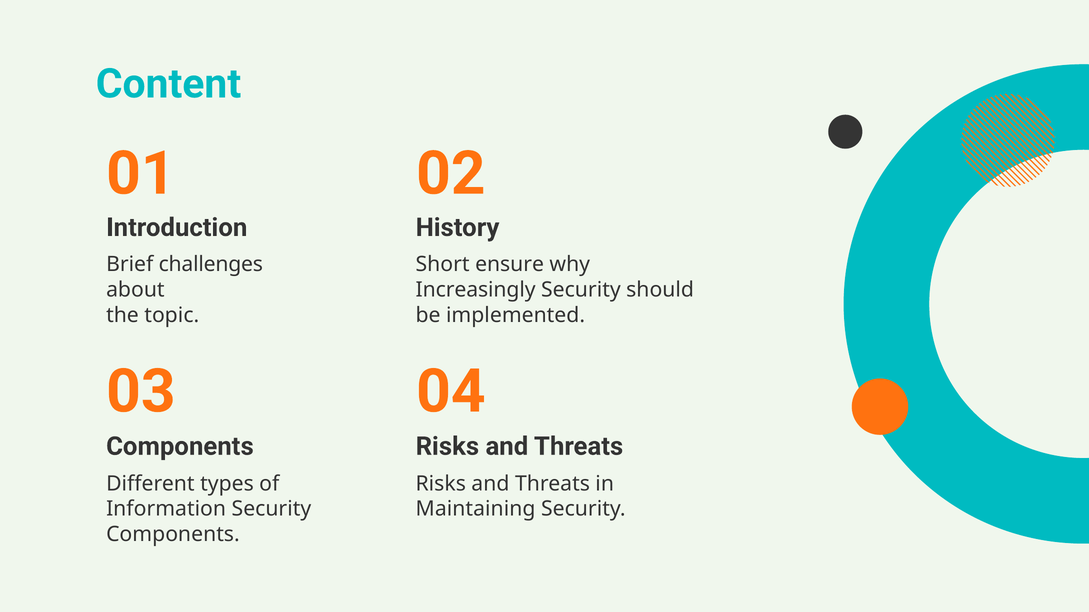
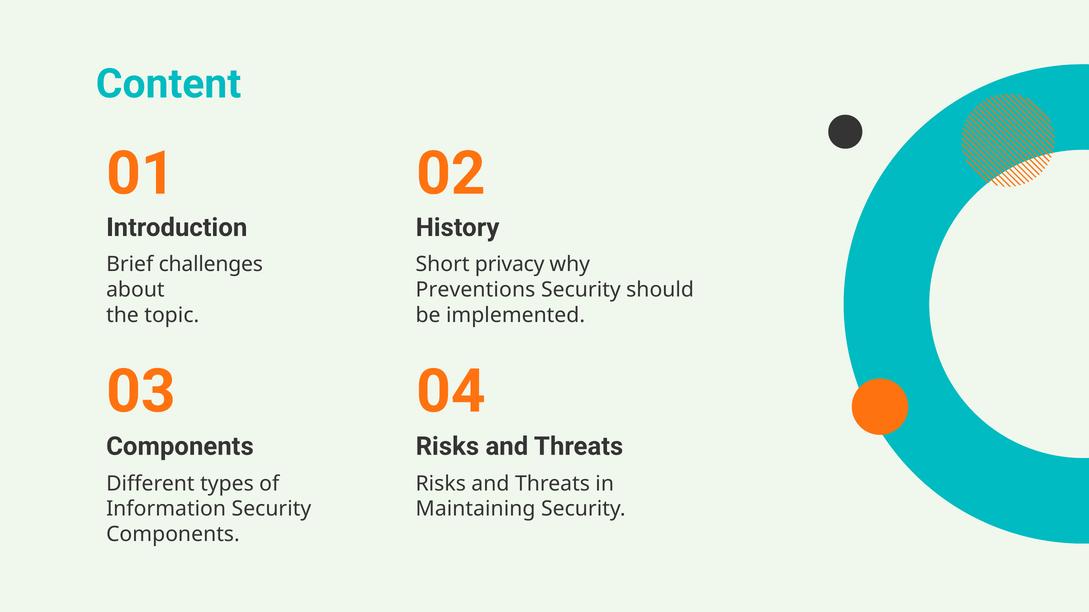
ensure: ensure -> privacy (510, 265)
Increasingly: Increasingly -> Preventions (475, 290)
